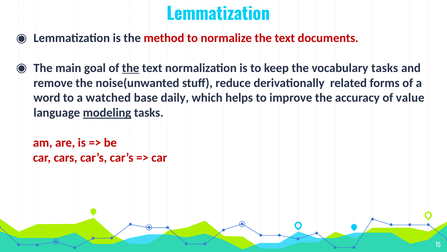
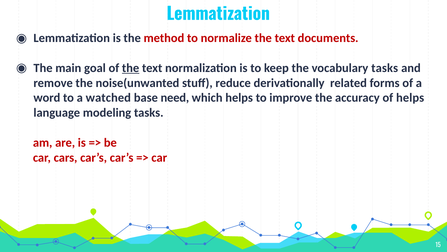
daily: daily -> need (175, 98)
of value: value -> helps (410, 98)
modeling underline: present -> none (107, 113)
